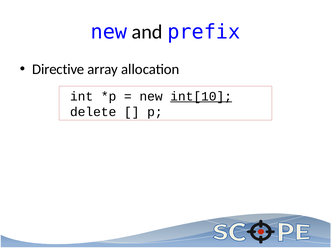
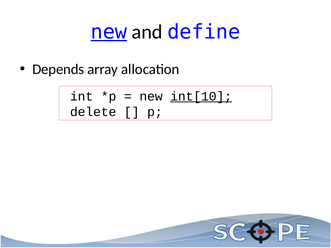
new underline: none -> present (109, 32)
prefix: prefix -> define (204, 32)
Directive: Directive -> Depends (58, 69)
